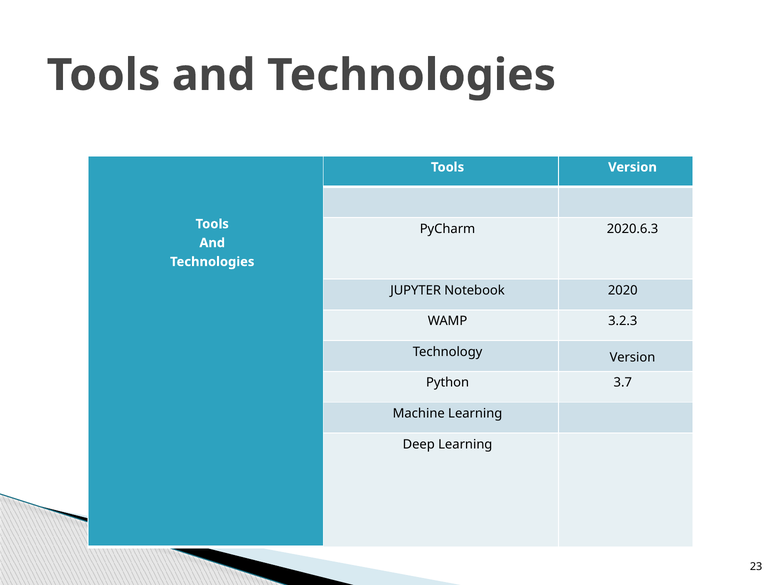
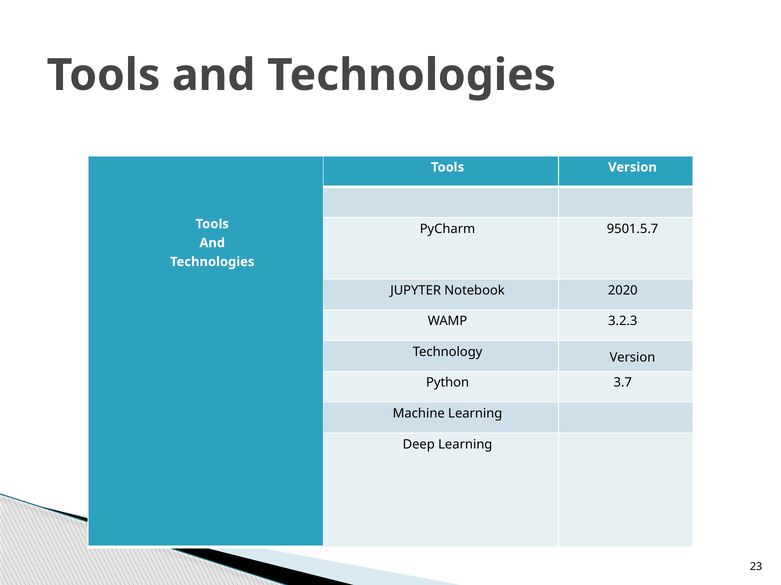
2020.6.3: 2020.6.3 -> 9501.5.7 (633, 229)
